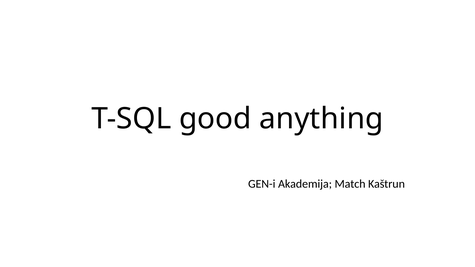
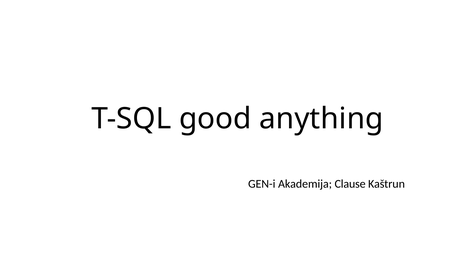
Match: Match -> Clause (350, 184)
